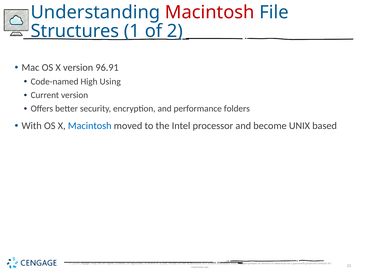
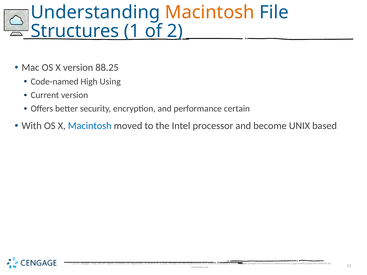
Macintosh colour: red -> orange (210, 12)
96.91: 96.91 -> 88.25 (107, 68)
performance folders: folders -> certain (237, 109)
